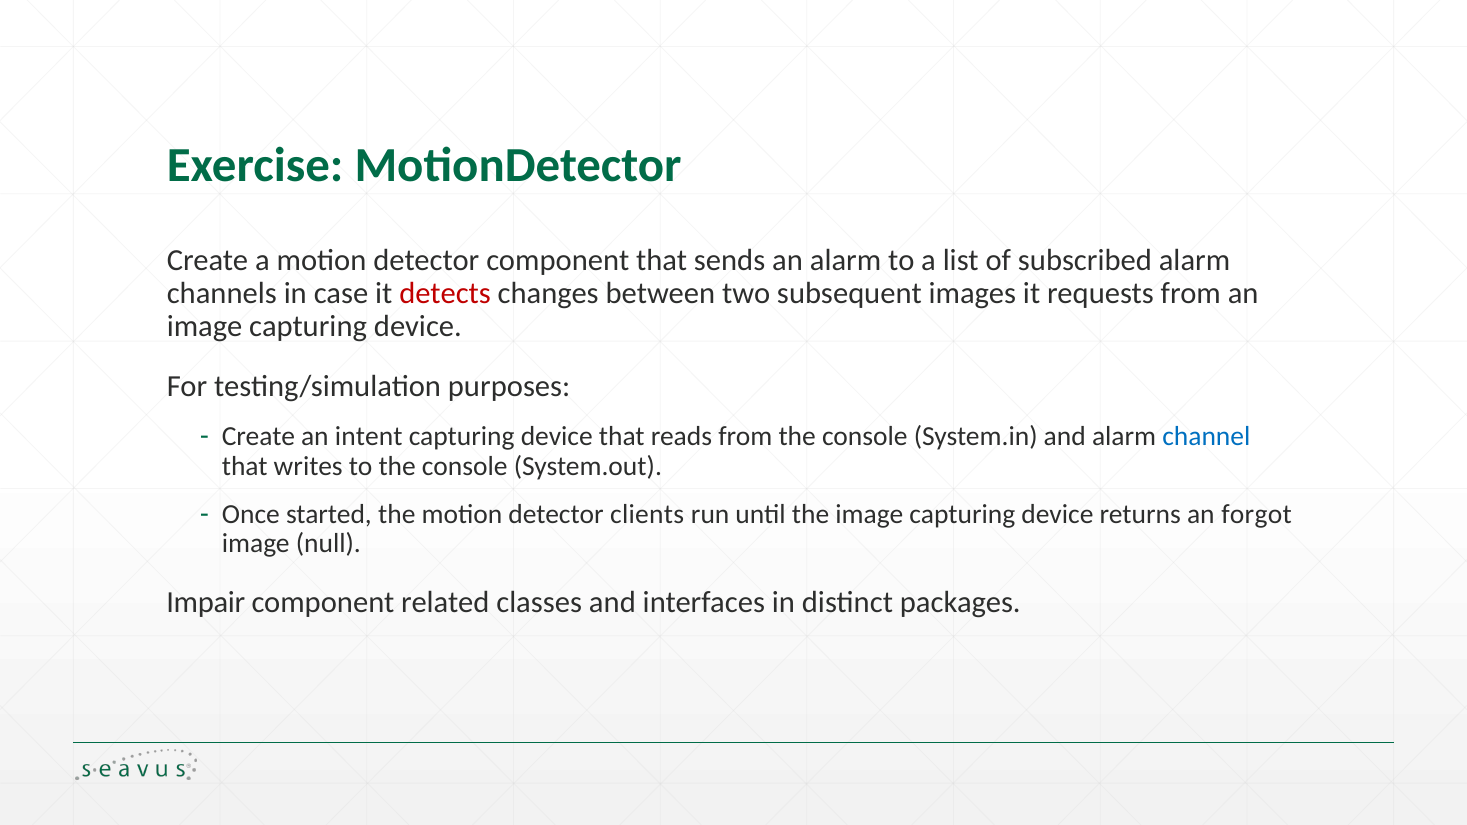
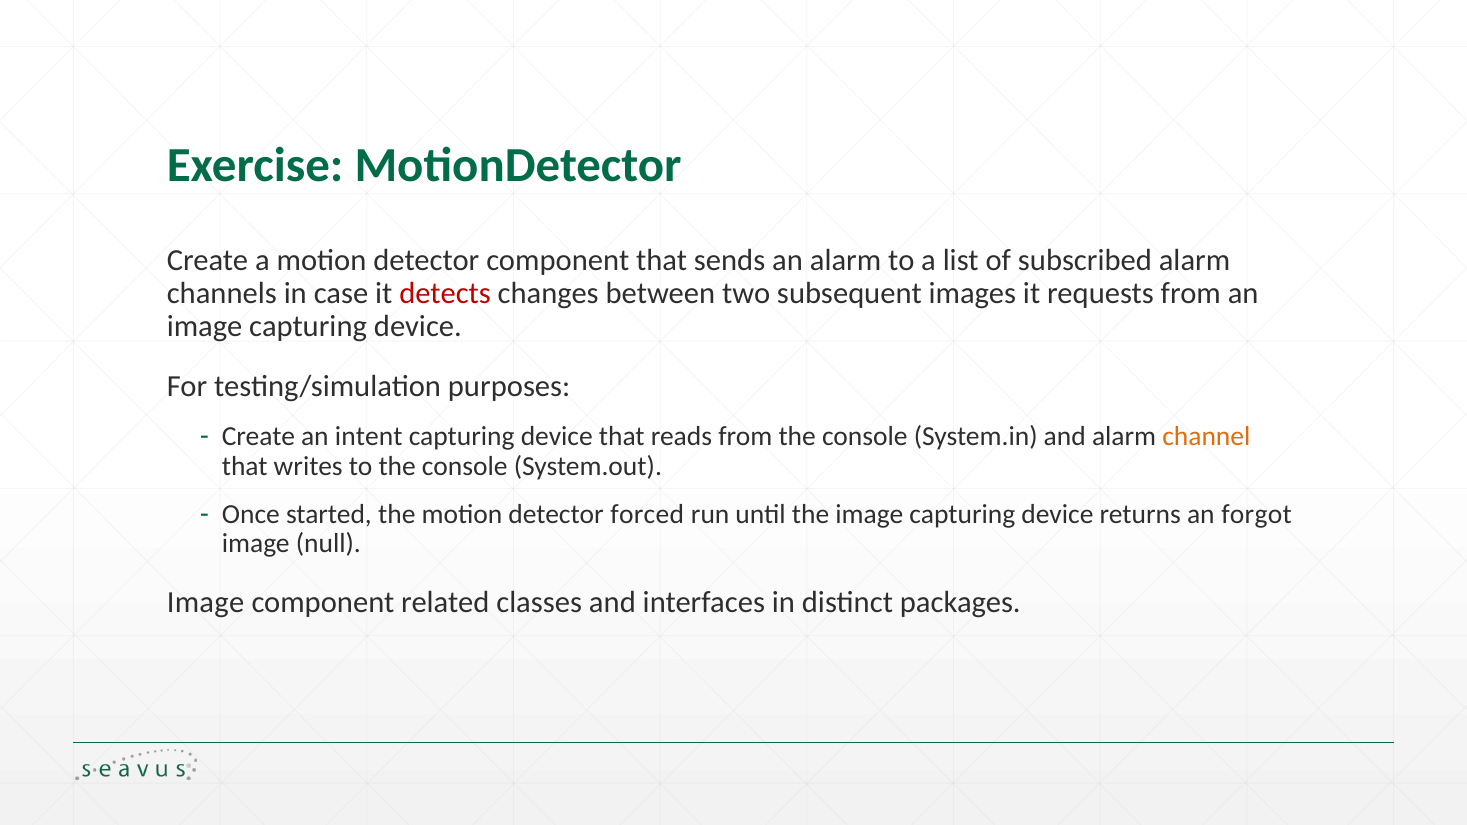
channel colour: blue -> orange (1206, 436)
clients: clients -> forced (647, 514)
Impair: Impair -> Image (206, 603)
